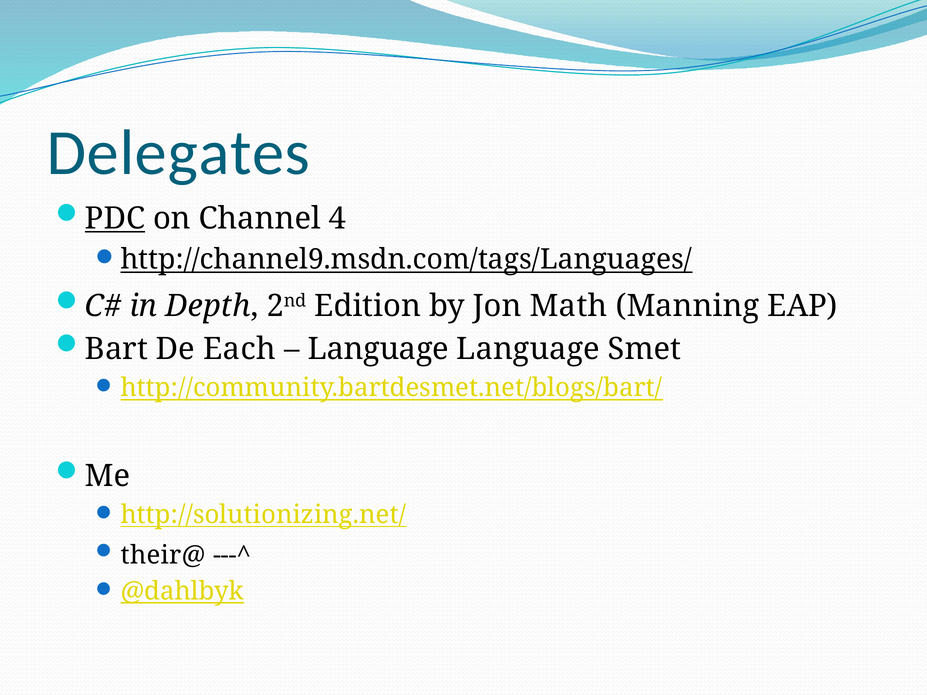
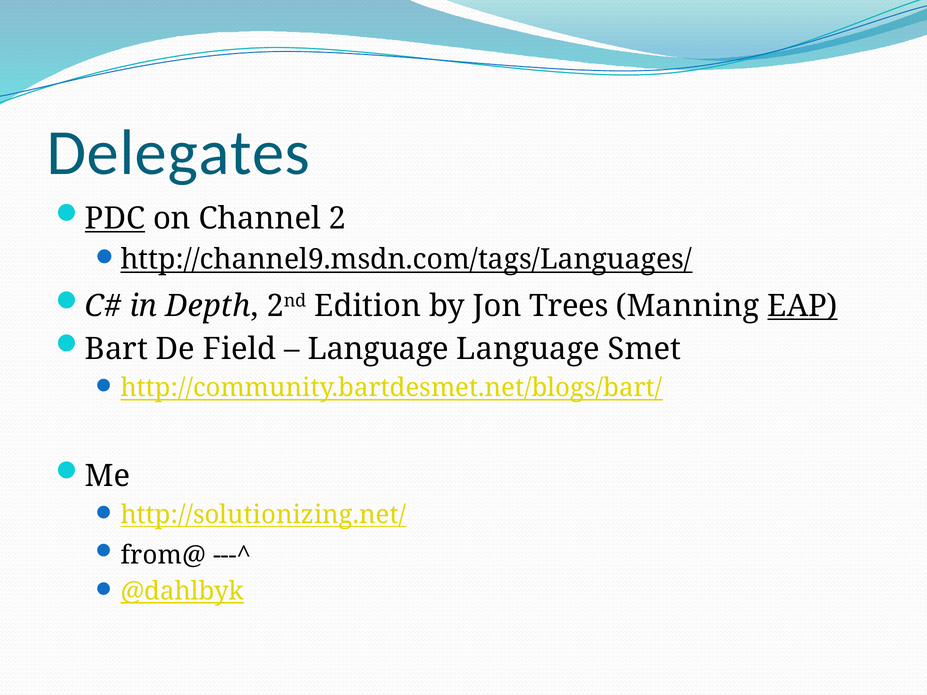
4: 4 -> 2 (337, 218)
Math: Math -> Trees (569, 306)
EAP underline: none -> present (803, 306)
Each: Each -> Field (240, 349)
their@: their@ -> from@ (163, 555)
